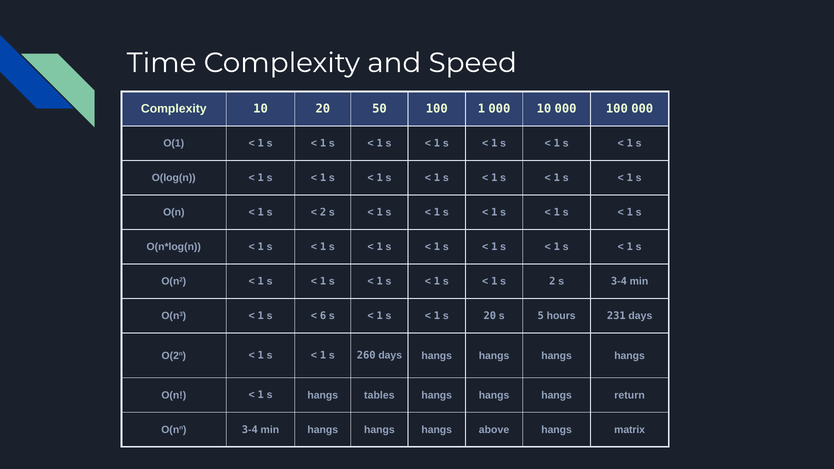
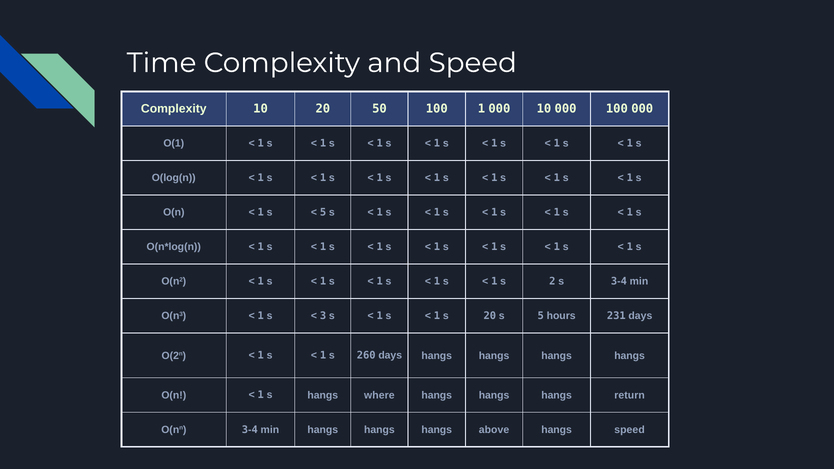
2: 2 -> 5 (323, 212)
6: 6 -> 3 (323, 316)
tables: tables -> where (379, 395)
hangs matrix: matrix -> speed (630, 430)
